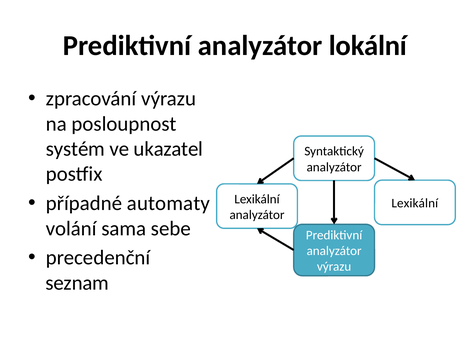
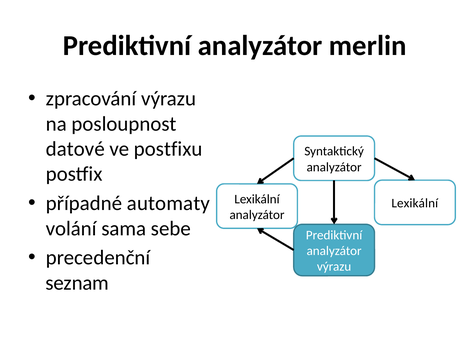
lokální: lokální -> merlin (368, 45)
systém: systém -> datové (75, 149)
ukazatel: ukazatel -> postfixu (168, 149)
